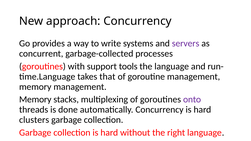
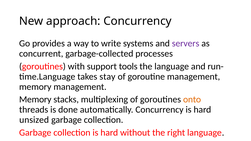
that: that -> stay (107, 77)
onto colour: purple -> orange (192, 100)
clusters: clusters -> unsized (34, 120)
